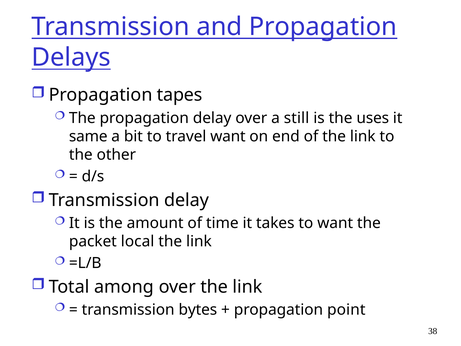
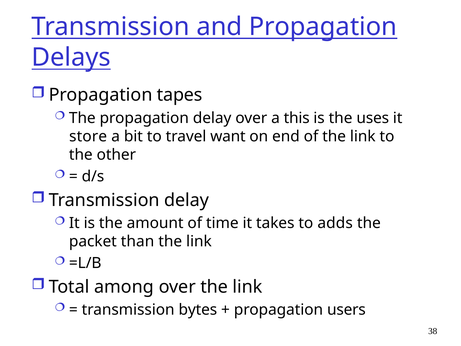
still: still -> this (297, 118)
same: same -> store (88, 136)
to want: want -> adds (335, 223)
local: local -> than (138, 241)
point: point -> users (346, 309)
